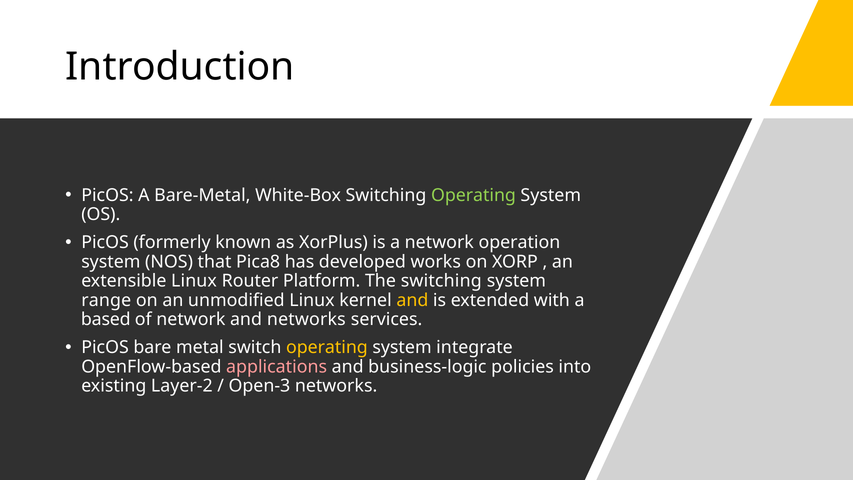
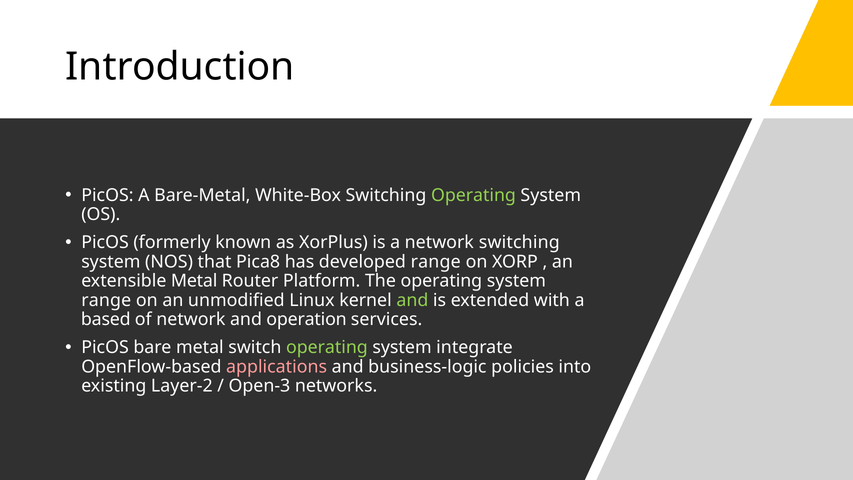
network operation: operation -> switching (519, 242)
developed works: works -> range (436, 262)
extensible Linux: Linux -> Metal (194, 281)
The switching: switching -> operating (441, 281)
and colour: yellow -> light green (412, 300)
and networks: networks -> operation (307, 319)
operating colour: yellow -> light green (327, 347)
